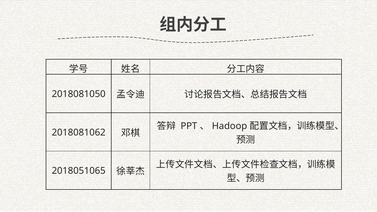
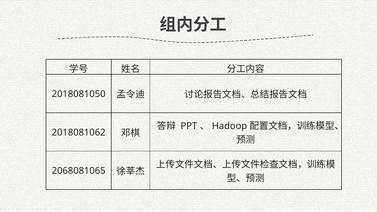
2018051065: 2018051065 -> 2068081065 (79, 171)
